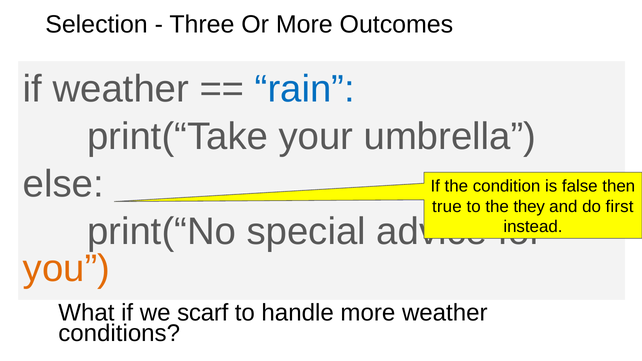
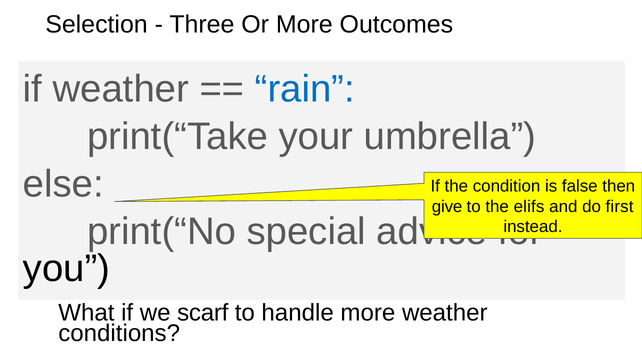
true: true -> give (447, 207)
they: they -> elifs (529, 207)
you colour: orange -> black (67, 269)
